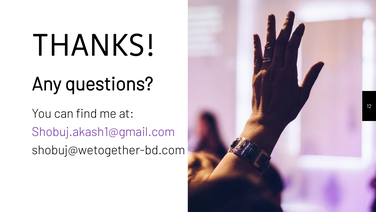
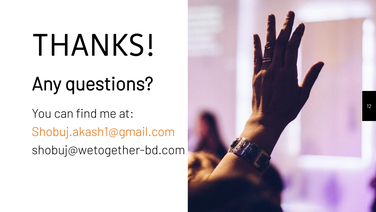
Shobuj.akash1@gmail.com colour: purple -> orange (104, 132)
